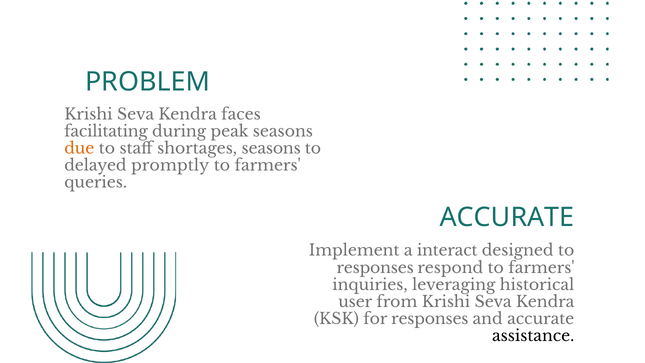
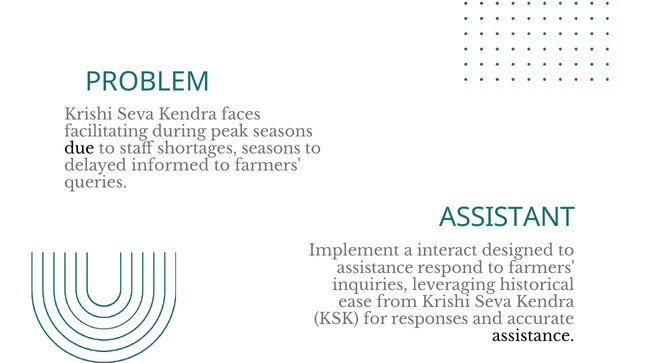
due colour: orange -> black (79, 148)
promptly: promptly -> informed (170, 165)
ACCURATE: ACCURATE -> ASSISTANT (507, 217)
responses: responses -> assistance (375, 268)
user: user -> ease (355, 302)
